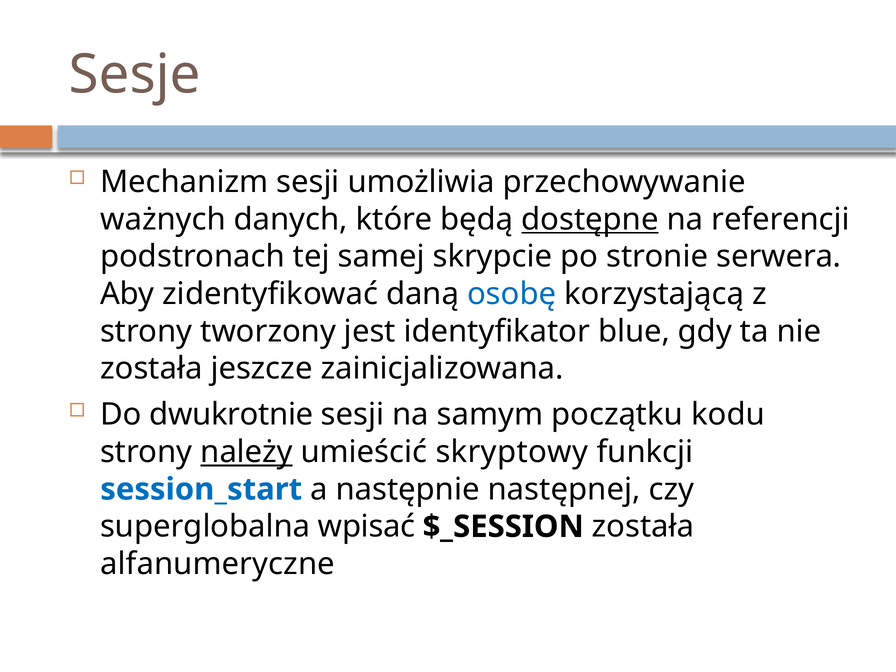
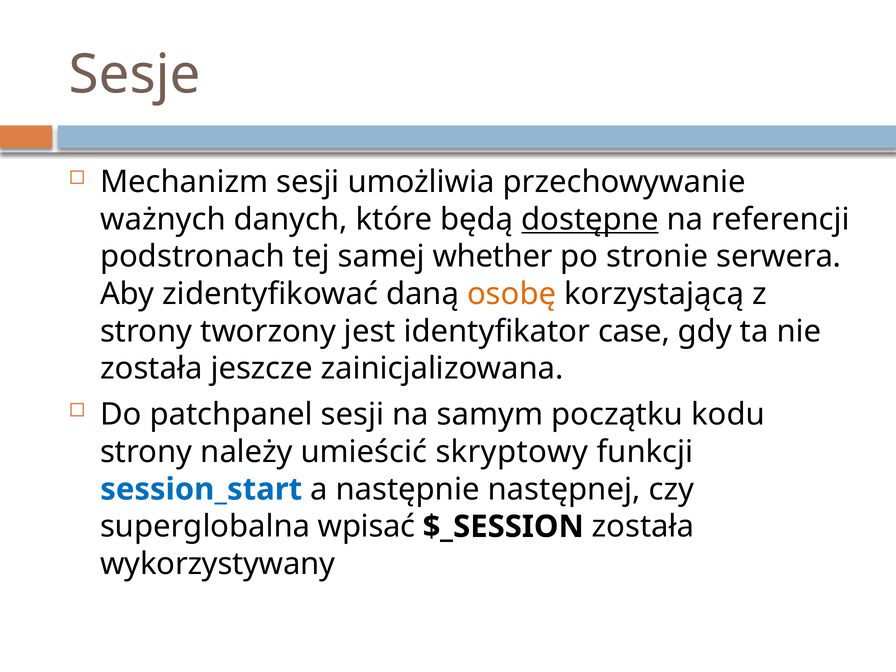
skrypcie: skrypcie -> whether (493, 257)
osobę colour: blue -> orange (512, 294)
blue: blue -> case (634, 331)
dwukrotnie: dwukrotnie -> patchpanel (231, 415)
należy underline: present -> none (247, 452)
alfanumeryczne: alfanumeryczne -> wykorzystywany (218, 564)
